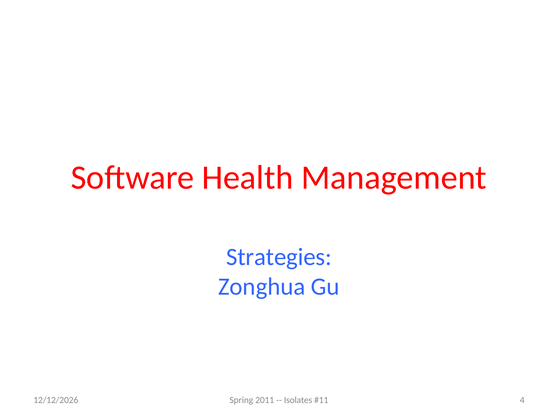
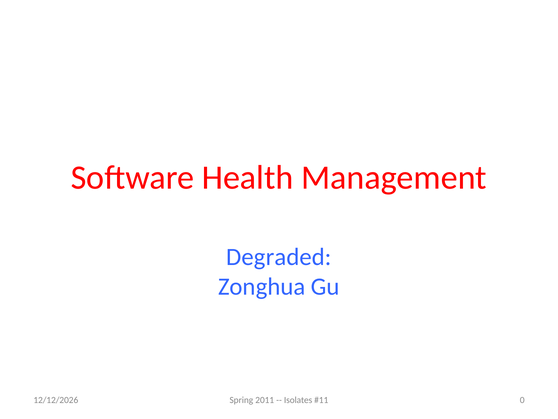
Strategies: Strategies -> Degraded (279, 257)
4: 4 -> 0 (522, 400)
